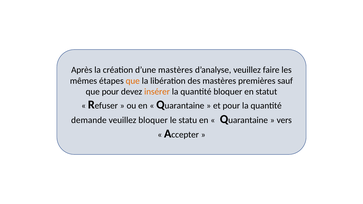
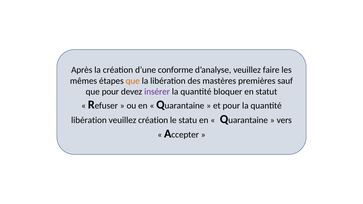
d’une mastères: mastères -> conforme (176, 70)
insérer colour: orange -> purple (157, 92)
demande: demande -> libération (89, 120)
veuillez bloquer: bloquer -> création (153, 120)
